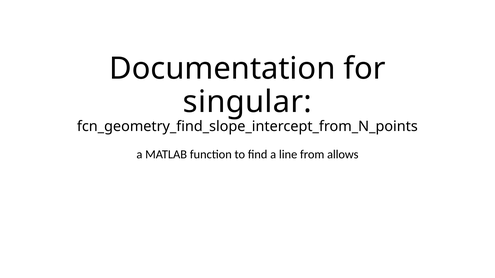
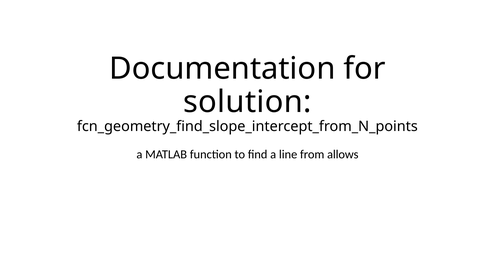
singular: singular -> solution (247, 102)
